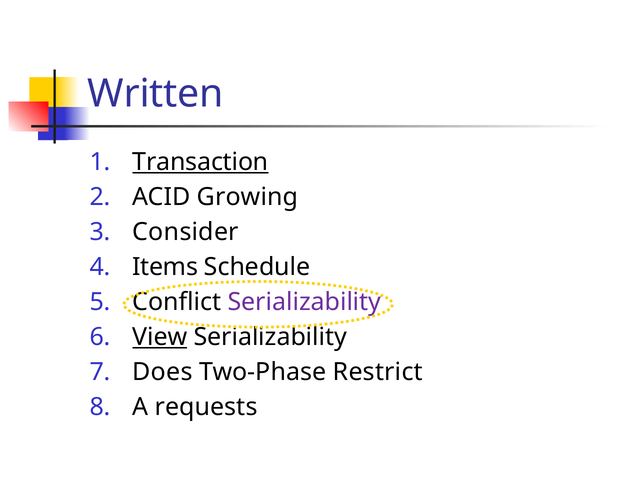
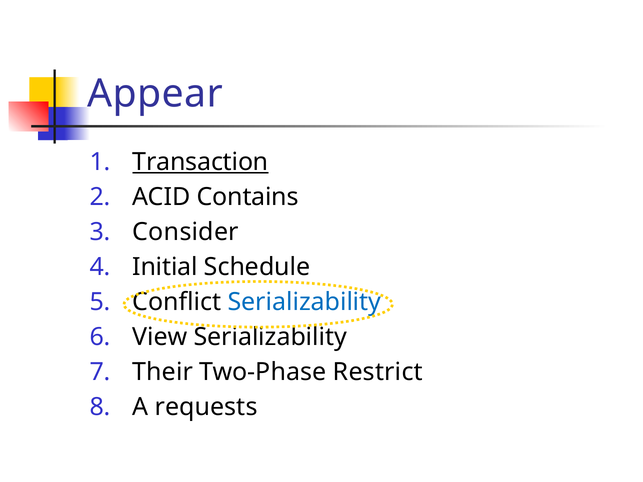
Written: Written -> Appear (155, 94)
Growing: Growing -> Contains (248, 197)
Items: Items -> Initial (165, 267)
Serializability colour: purple -> blue (304, 302)
View underline: present -> none (160, 337)
Does: Does -> Their (163, 372)
